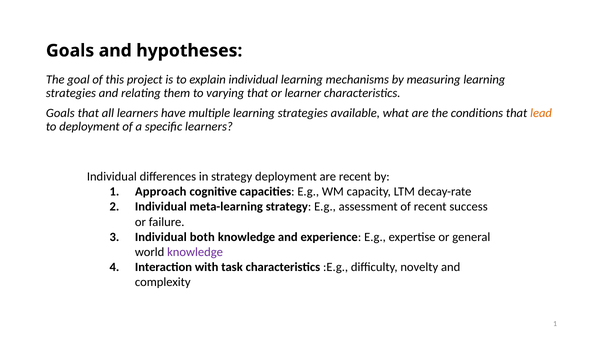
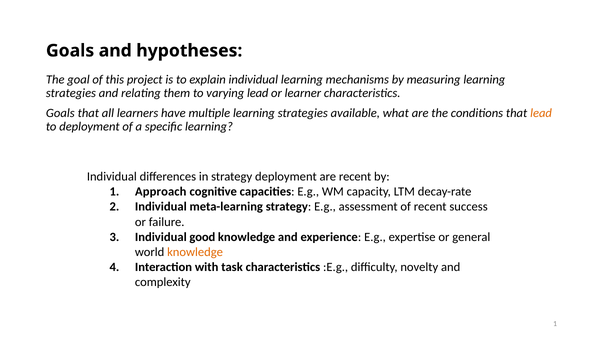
varying that: that -> lead (258, 93)
specific learners: learners -> learning (209, 127)
both: both -> good (202, 237)
knowledge colour: purple -> orange (195, 252)
